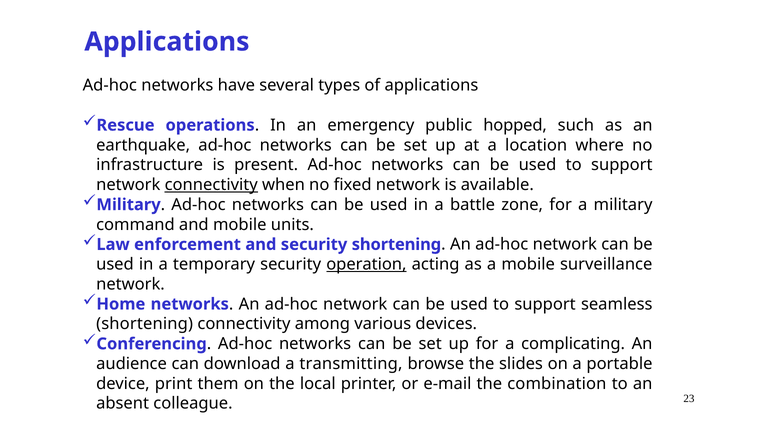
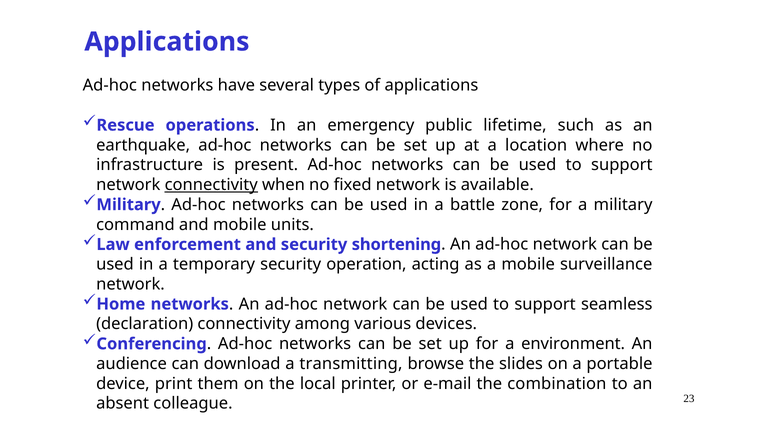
hopped: hopped -> lifetime (515, 125)
operation underline: present -> none (366, 264)
shortening: shortening -> declaration (145, 324)
complicating: complicating -> environment (573, 344)
